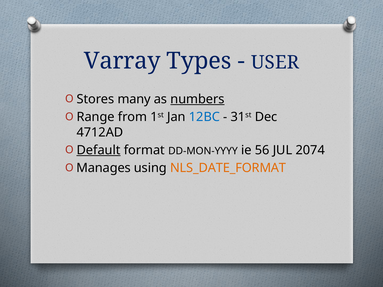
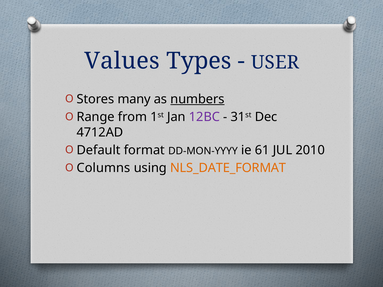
Varray: Varray -> Values (122, 61)
12BC colour: blue -> purple (204, 117)
Default underline: present -> none (99, 150)
56: 56 -> 61 (262, 150)
2074: 2074 -> 2010 (310, 150)
Manages: Manages -> Columns (103, 168)
